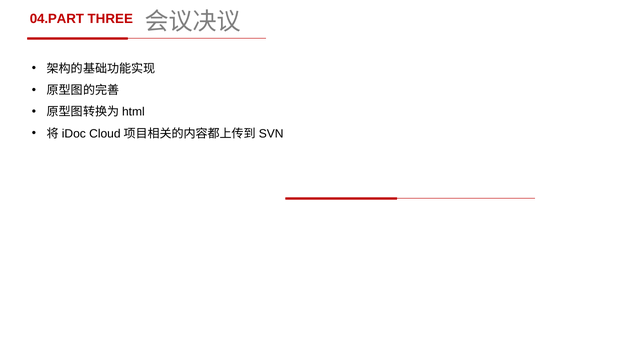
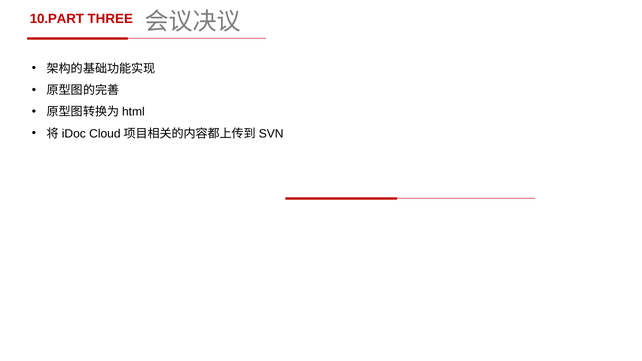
04.PART: 04.PART -> 10.PART (57, 19)
